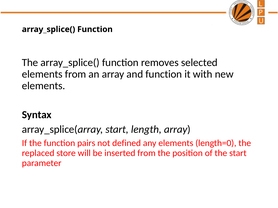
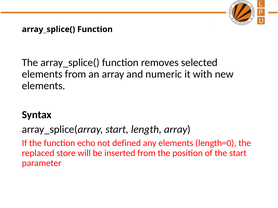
and function: function -> numeric (164, 74)
pairs: pairs -> echo (86, 143)
